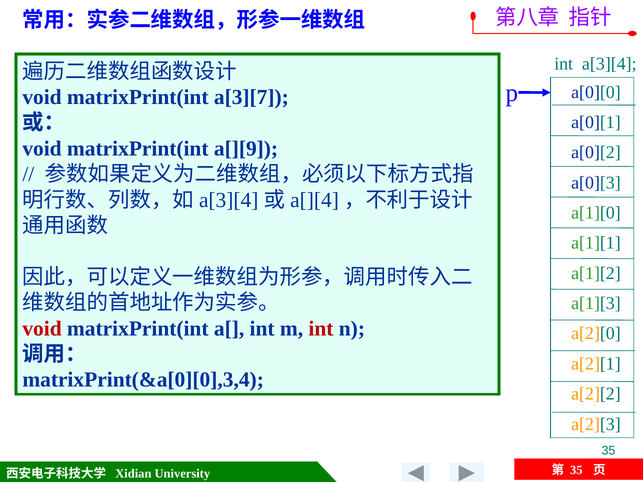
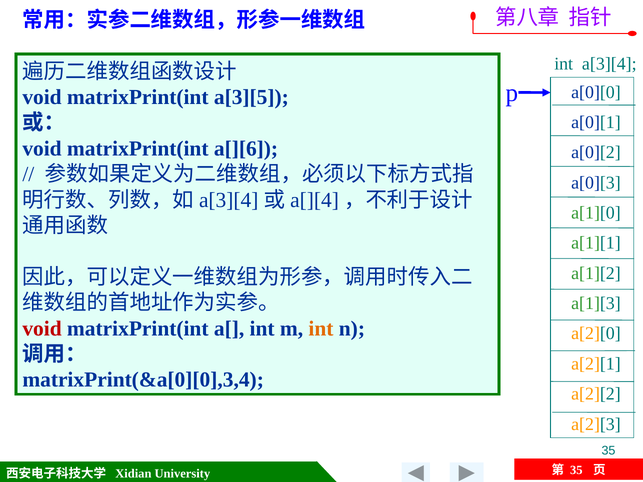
a[3][7: a[3][7 -> a[3][5 (251, 97)
a[][9: a[][9 -> a[][6 (246, 149)
int colour: red -> orange (321, 329)
